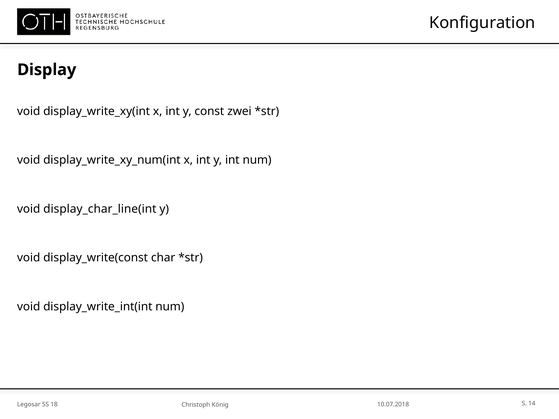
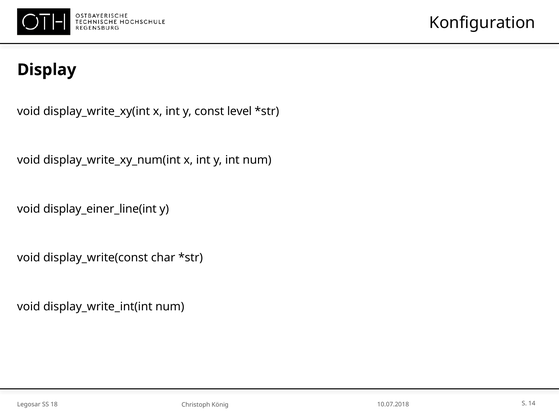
zwei: zwei -> level (239, 111)
display_char_line(int: display_char_line(int -> display_einer_line(int (100, 209)
